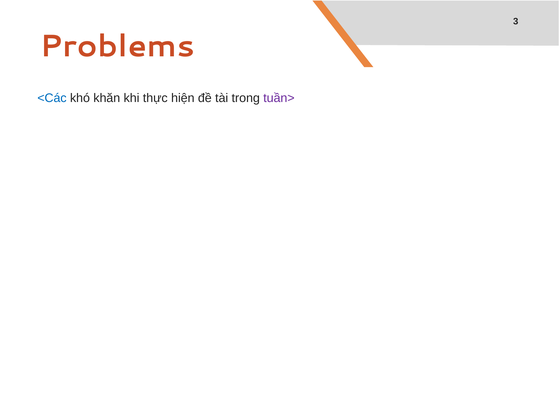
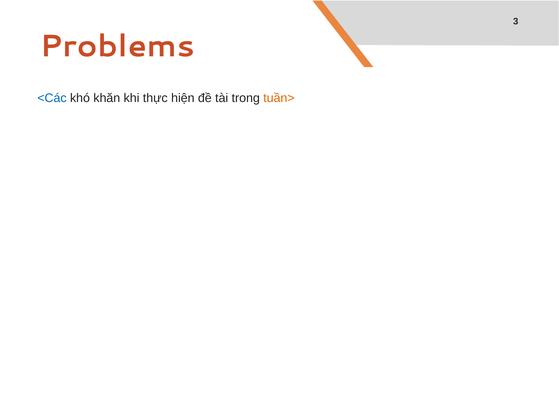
tuần> colour: purple -> orange (279, 98)
